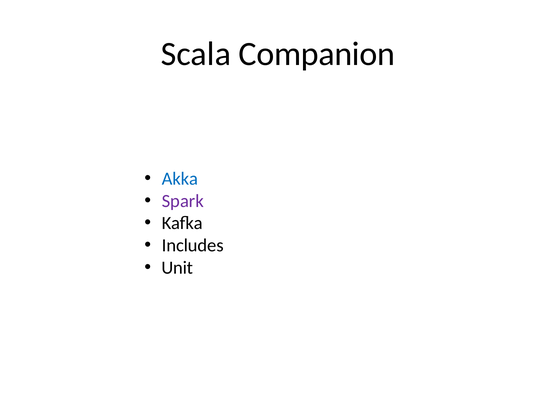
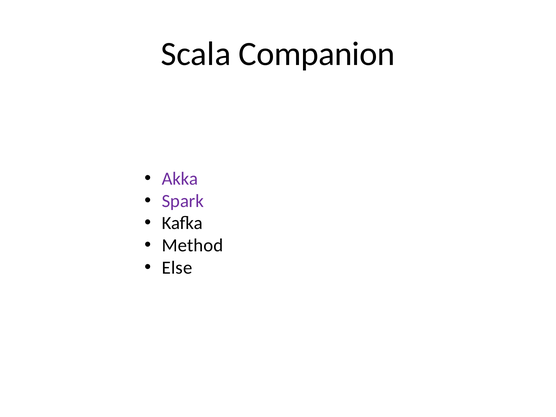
Akka colour: blue -> purple (180, 179)
Includes: Includes -> Method (193, 245)
Unit: Unit -> Else (177, 268)
